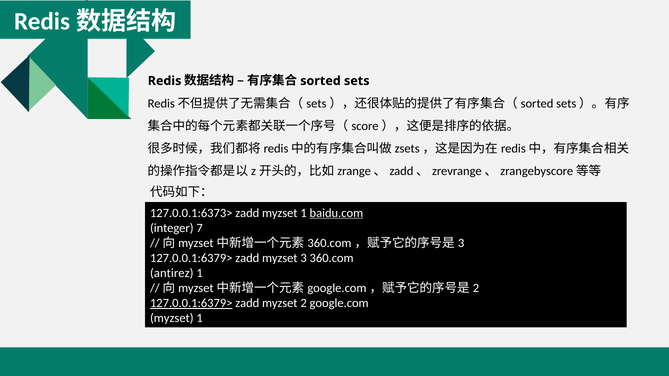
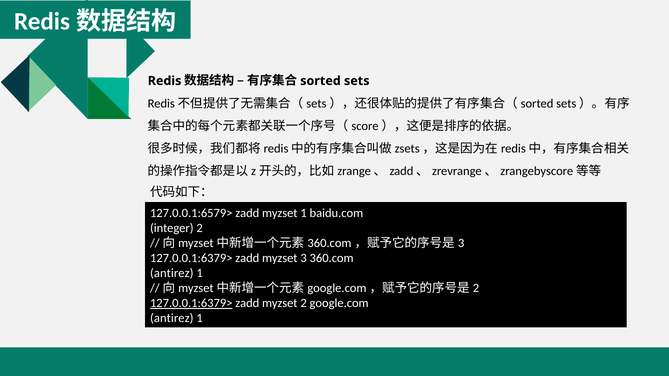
127.0.0.1:6373>: 127.0.0.1:6373> -> 127.0.0.1:6579> (191, 213)
baidu.com underline: present -> none (336, 213)
integer 7: 7 -> 2 (200, 228)
myzset: myzset -> antirez (172, 318)
